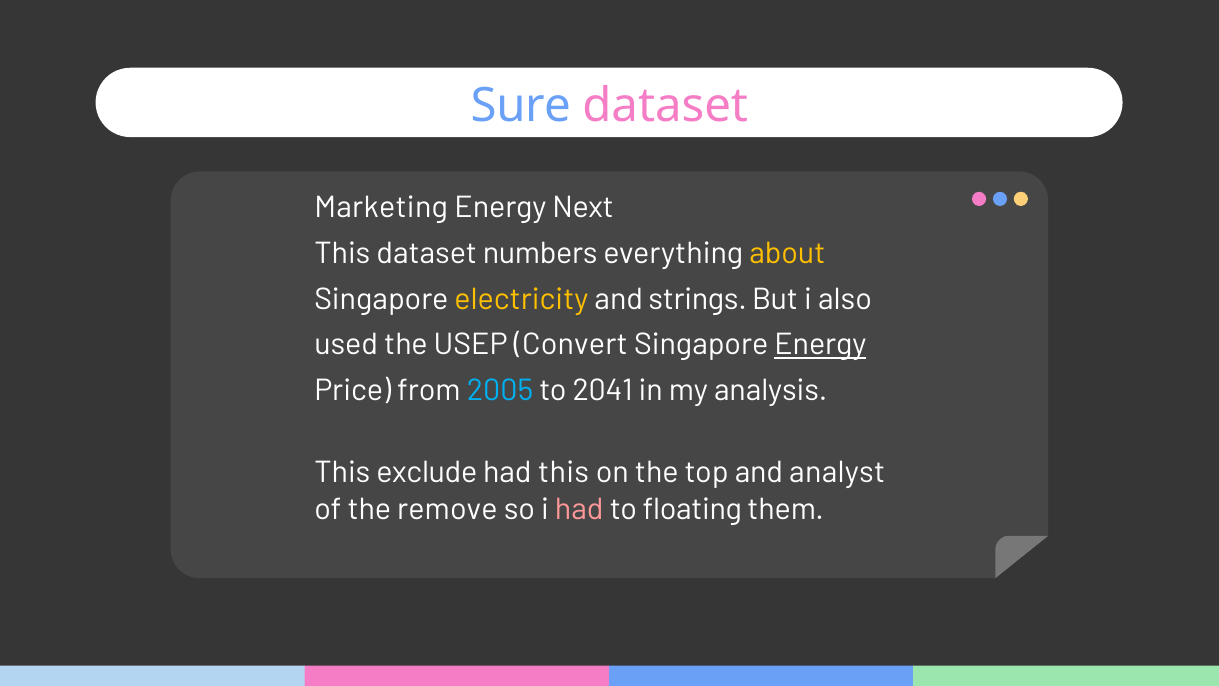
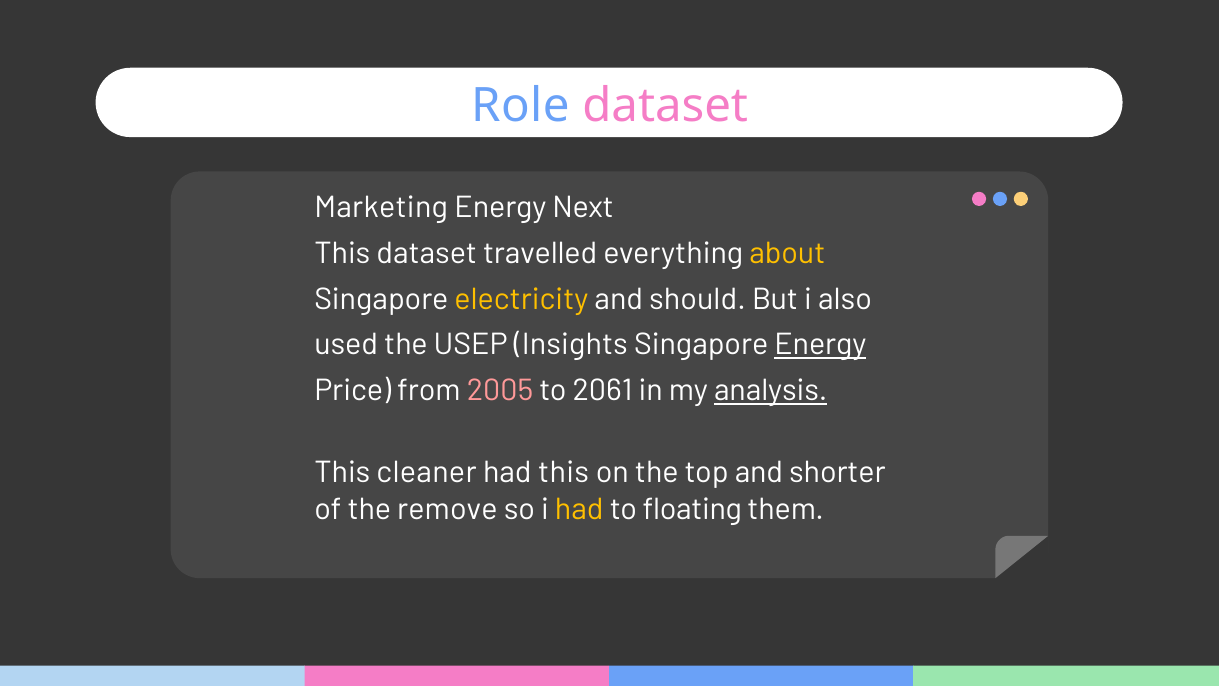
Sure: Sure -> Role (520, 106)
numbers: numbers -> travelled (540, 253)
strings: strings -> should (697, 299)
Convert: Convert -> Insights (571, 345)
2005 colour: light blue -> pink (500, 390)
2041: 2041 -> 2061 (603, 390)
analysis underline: none -> present (771, 390)
exclude: exclude -> cleaner (427, 473)
analyst: analyst -> shorter (837, 473)
had colour: pink -> yellow (579, 509)
